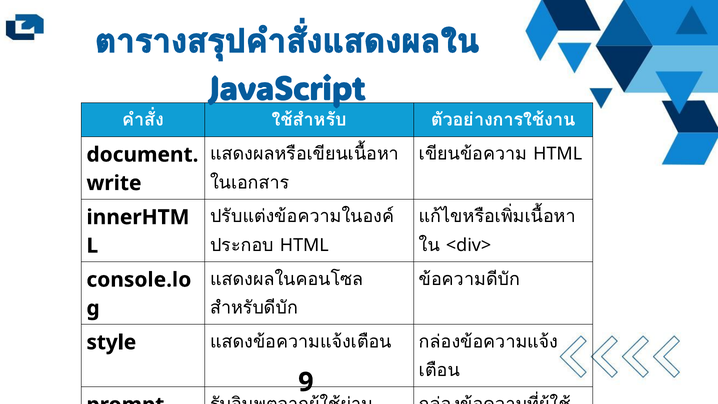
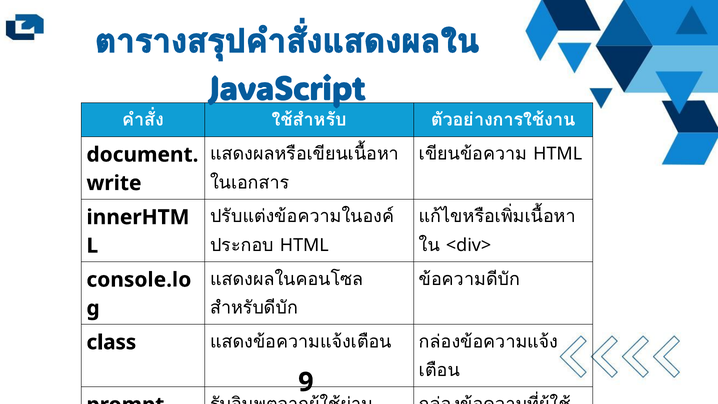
style: style -> class (111, 342)
